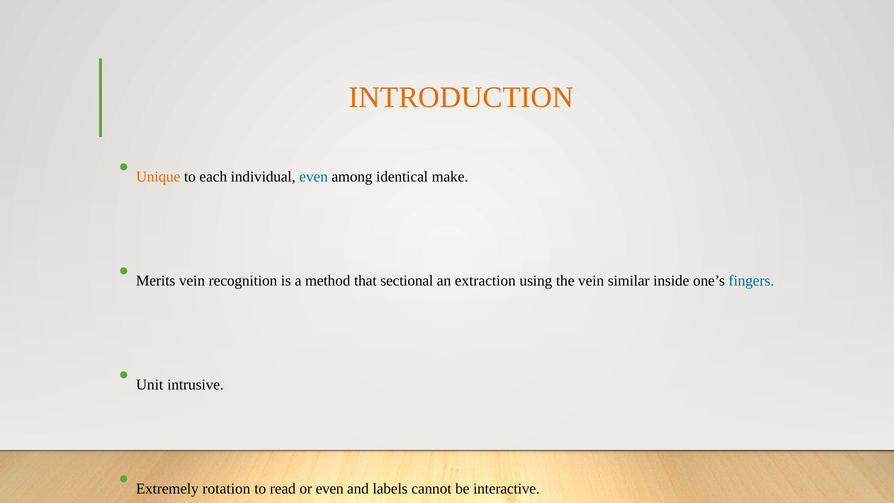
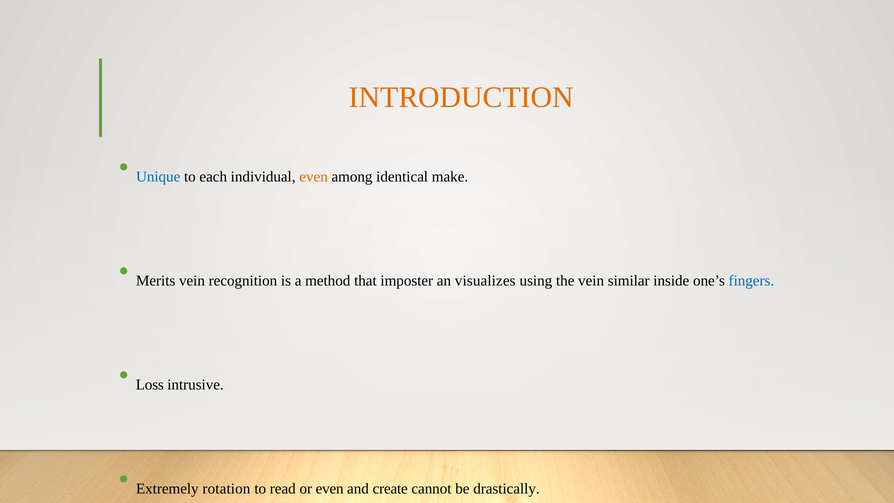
Unique colour: orange -> blue (158, 176)
even colour: blue -> orange (314, 176)
sectional: sectional -> imposter (407, 281)
extraction: extraction -> visualizes (485, 281)
Unit: Unit -> Loss (150, 385)
labels: labels -> create (390, 489)
interactive: interactive -> drastically (506, 489)
